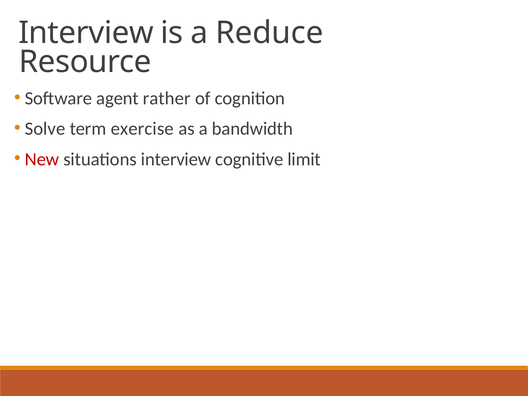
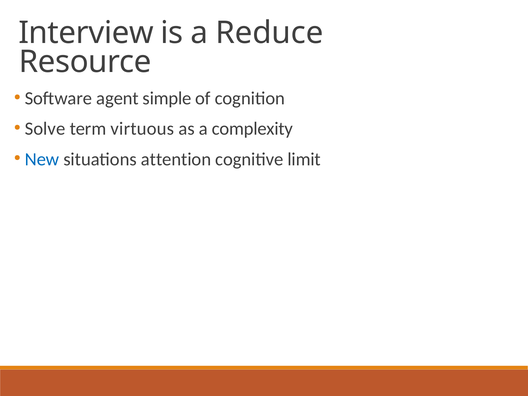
rather: rather -> simple (167, 98)
exercise: exercise -> virtuous (142, 129)
bandwidth: bandwidth -> complexity (252, 129)
New colour: red -> blue (42, 159)
situations interview: interview -> attention (176, 159)
